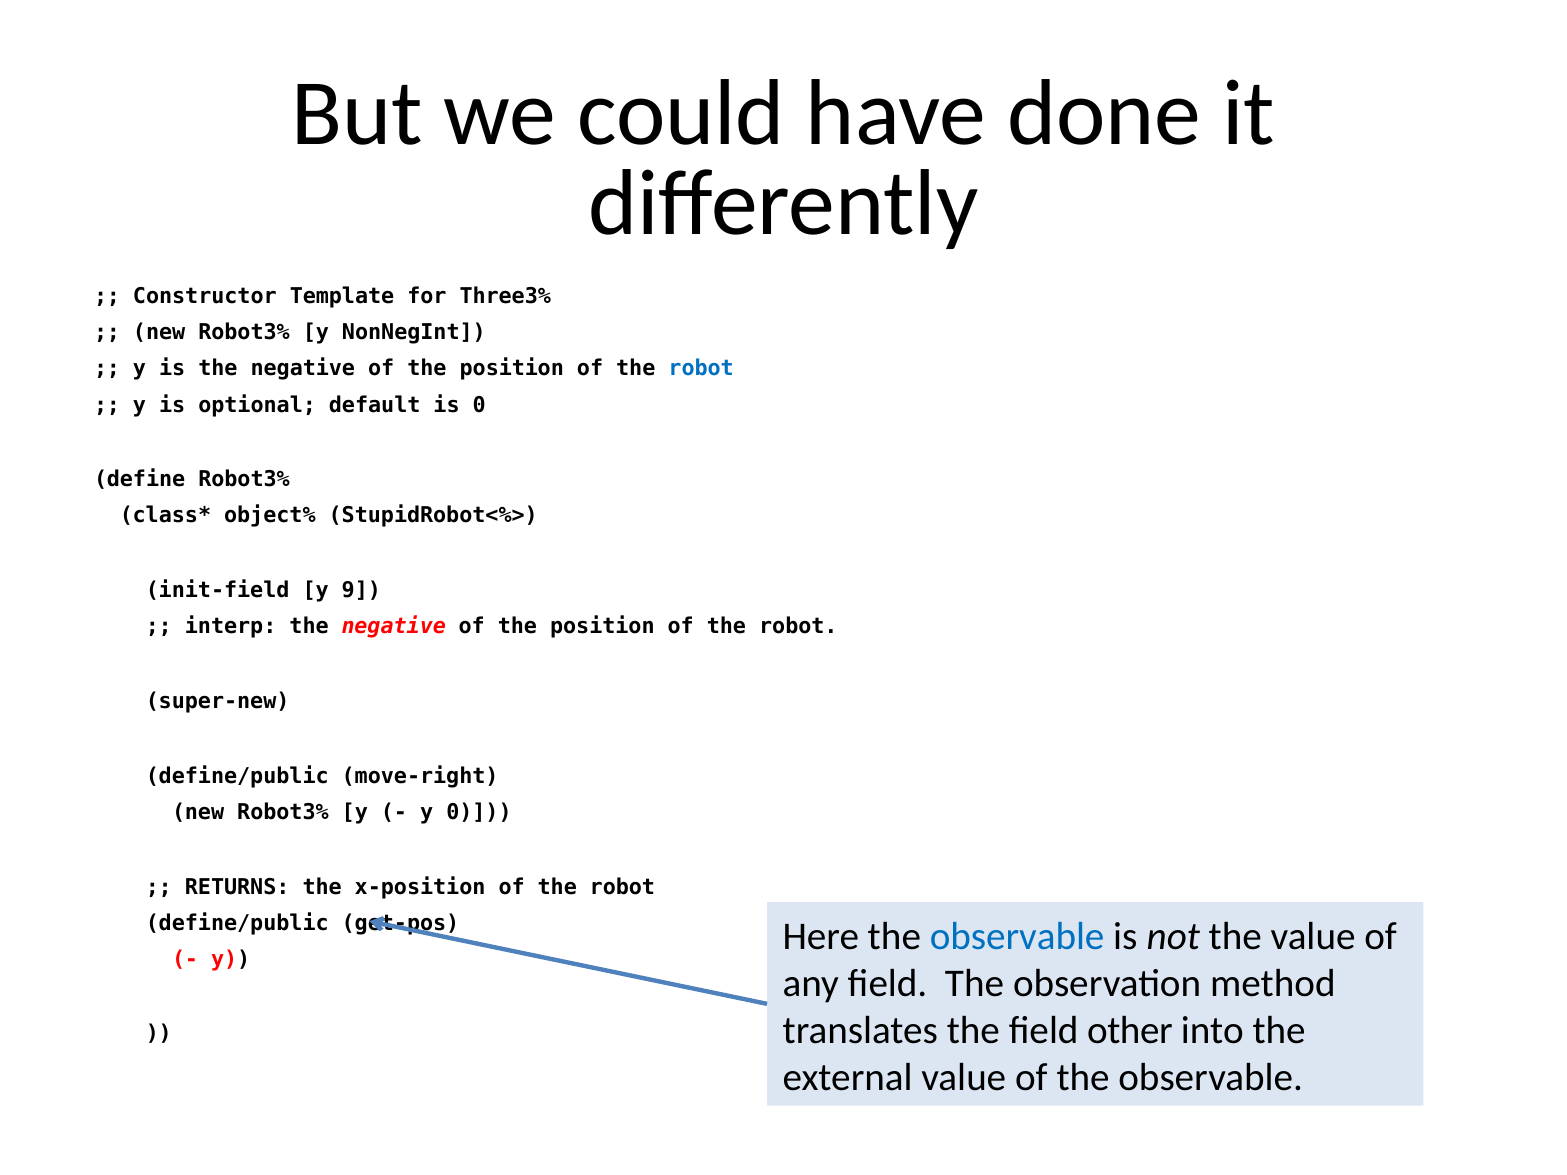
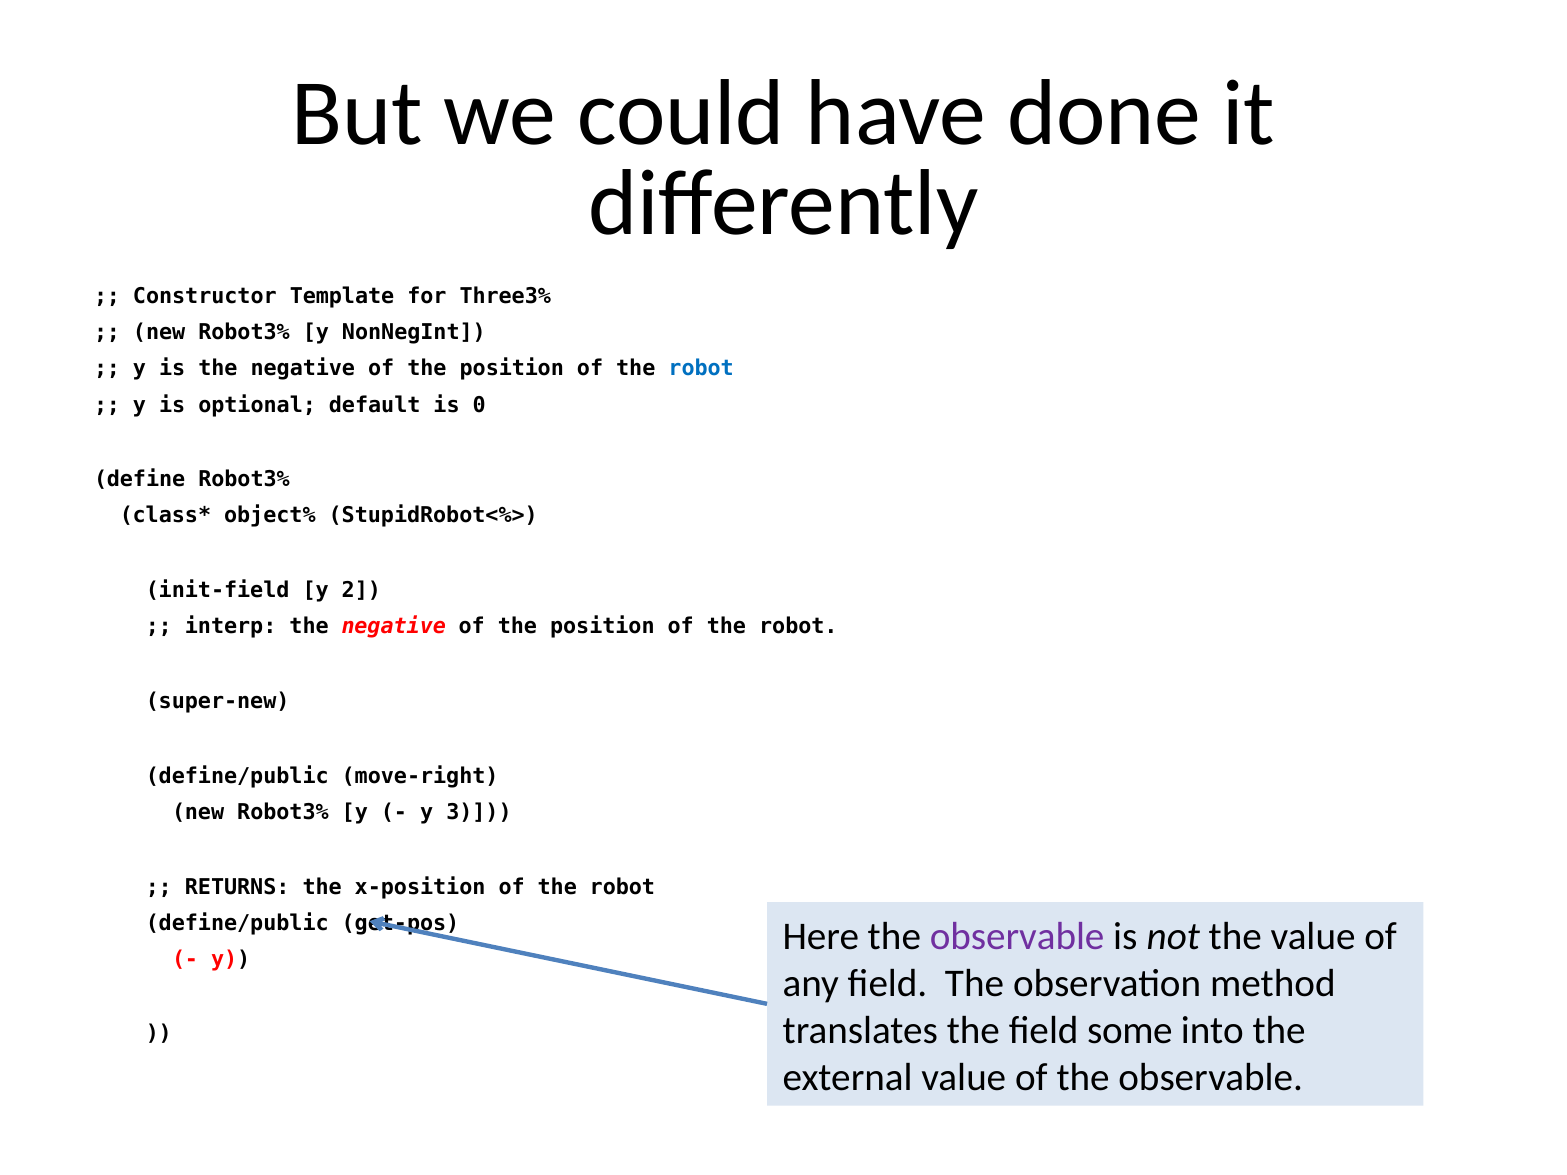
9: 9 -> 2 (361, 591)
y 0: 0 -> 3 (479, 812)
observable colour: blue -> purple (1017, 936)
other: other -> some (1130, 1030)
